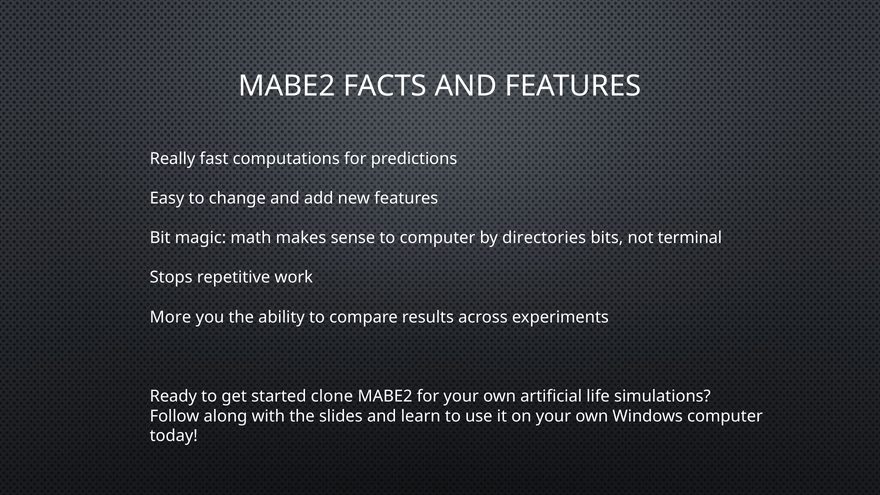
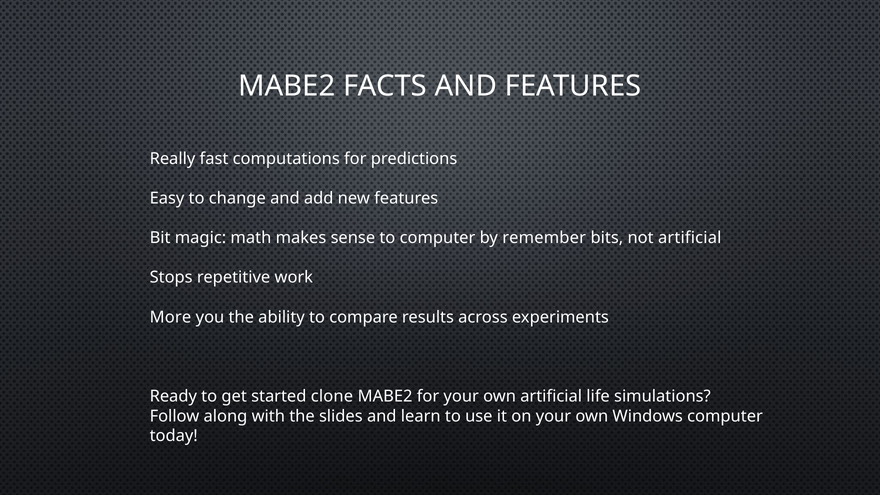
directories: directories -> remember (544, 238)
not terminal: terminal -> artificial (690, 238)
